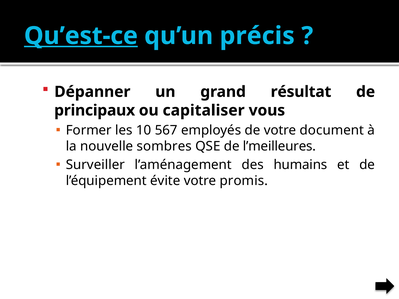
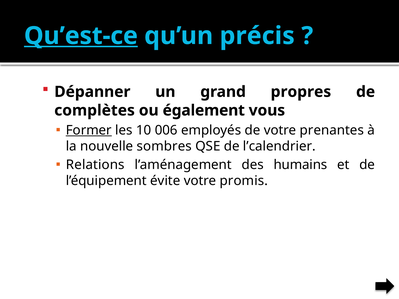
résultat: résultat -> propres (301, 92)
principaux: principaux -> complètes (95, 110)
capitaliser: capitaliser -> également (204, 110)
Former underline: none -> present (89, 130)
567: 567 -> 006 (166, 130)
document: document -> prenantes (332, 130)
l’meilleures: l’meilleures -> l’calendrier (279, 146)
Surveiller: Surveiller -> Relations (95, 165)
